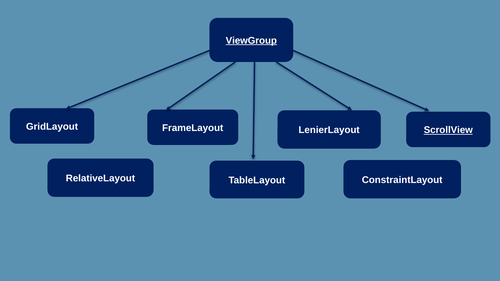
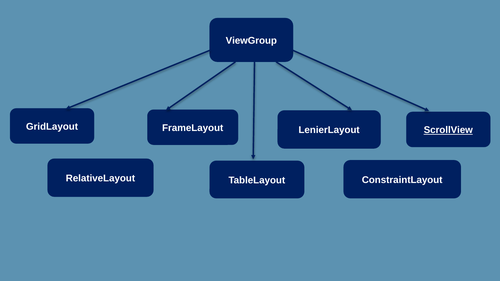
ViewGroup underline: present -> none (251, 41)
